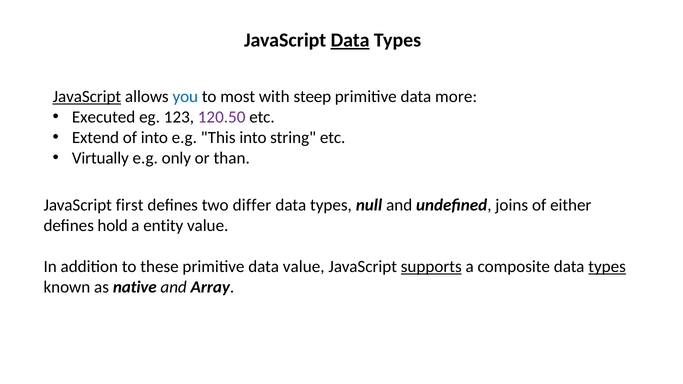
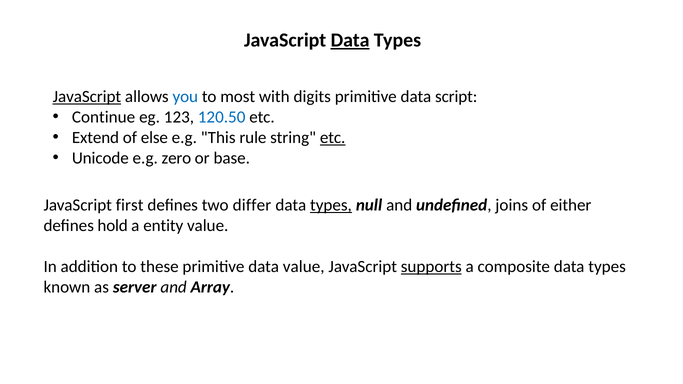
steep: steep -> digits (312, 97)
more: more -> script (456, 97)
Executed: Executed -> Continue (104, 117)
120.50 colour: purple -> blue (222, 117)
of into: into -> else (154, 138)
This into: into -> rule (253, 138)
etc underline: none -> present (333, 138)
Virtually: Virtually -> Unicode (100, 158)
only: only -> zero (176, 158)
than: than -> base (232, 158)
types underline: none -> present (331, 205)
types underline: present -> none (607, 267)
native: native -> server (135, 287)
